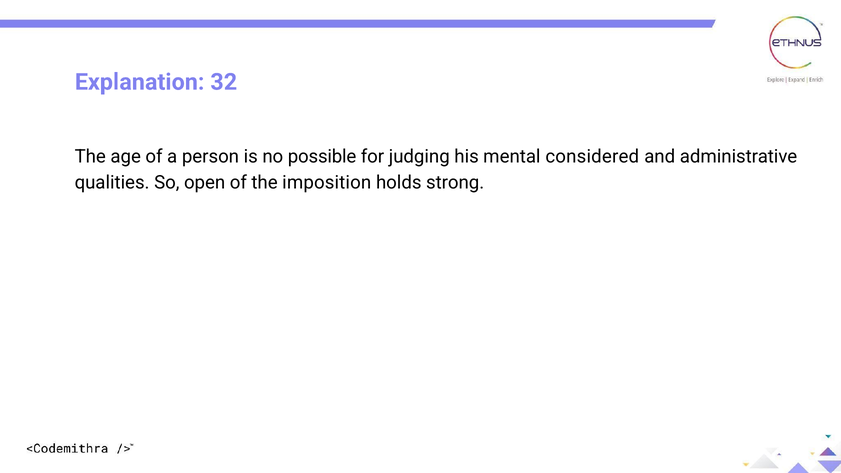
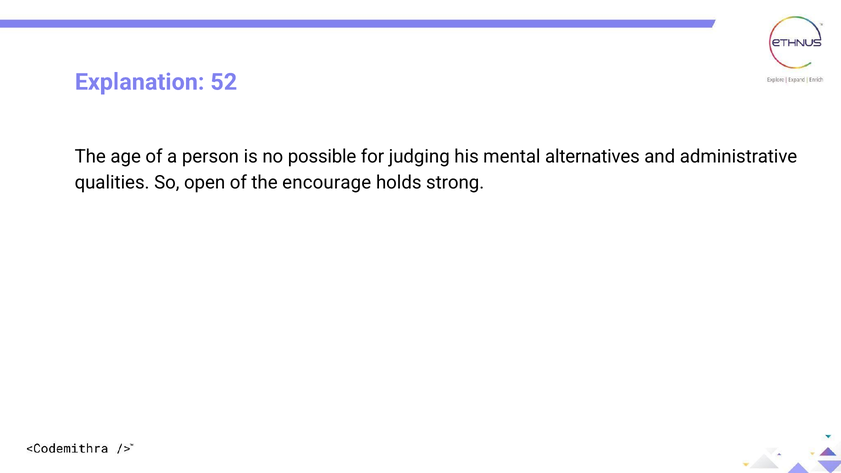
32: 32 -> 52 (224, 82)
considered: considered -> alternatives (592, 157)
imposition: imposition -> encourage (327, 182)
